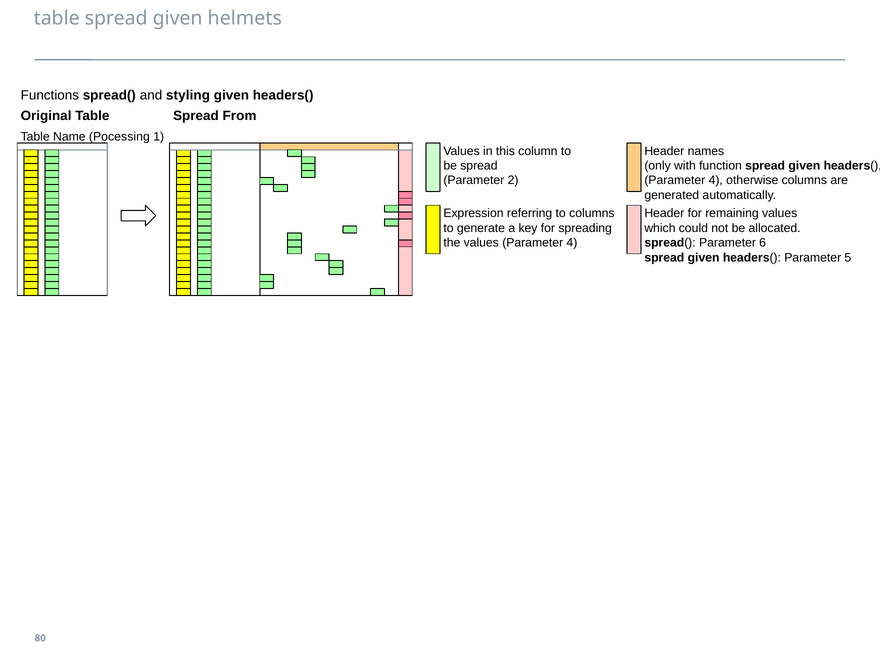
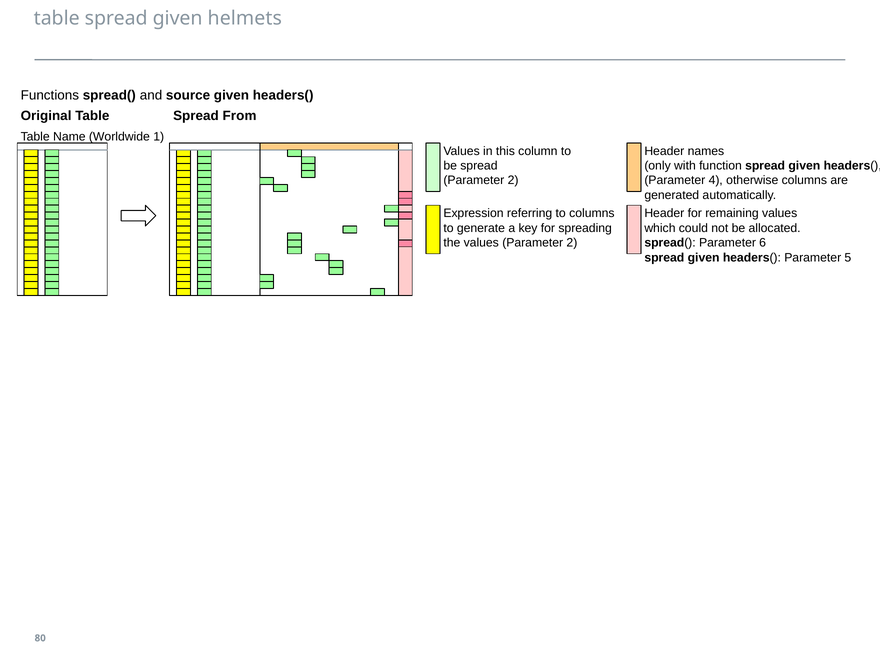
styling: styling -> source (188, 95)
Pocessing: Pocessing -> Worldwide (119, 137)
values Parameter 4: 4 -> 2 (572, 243)
